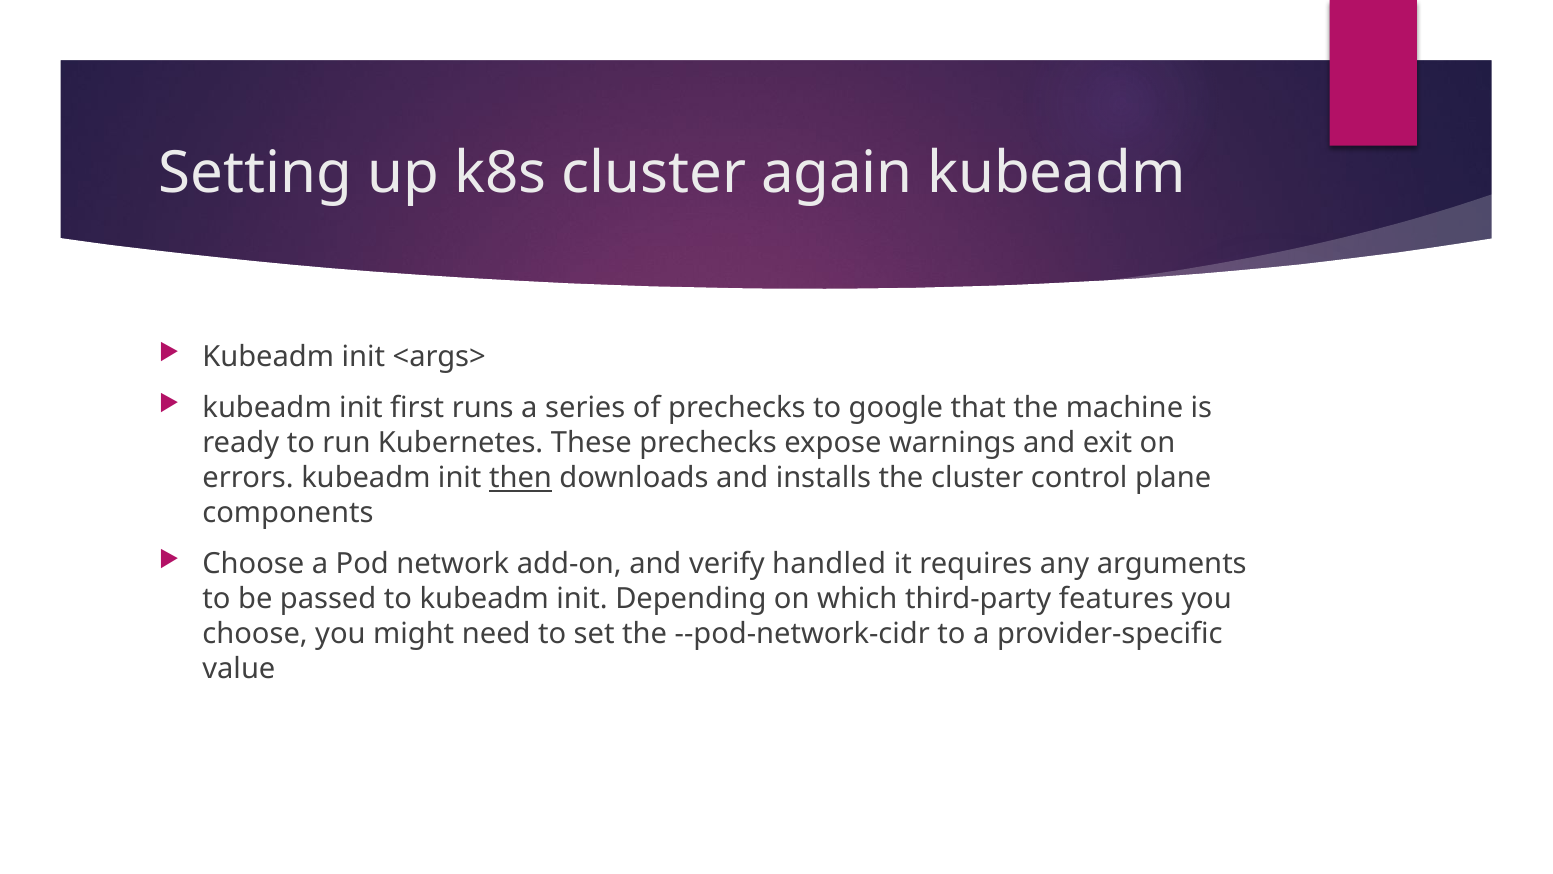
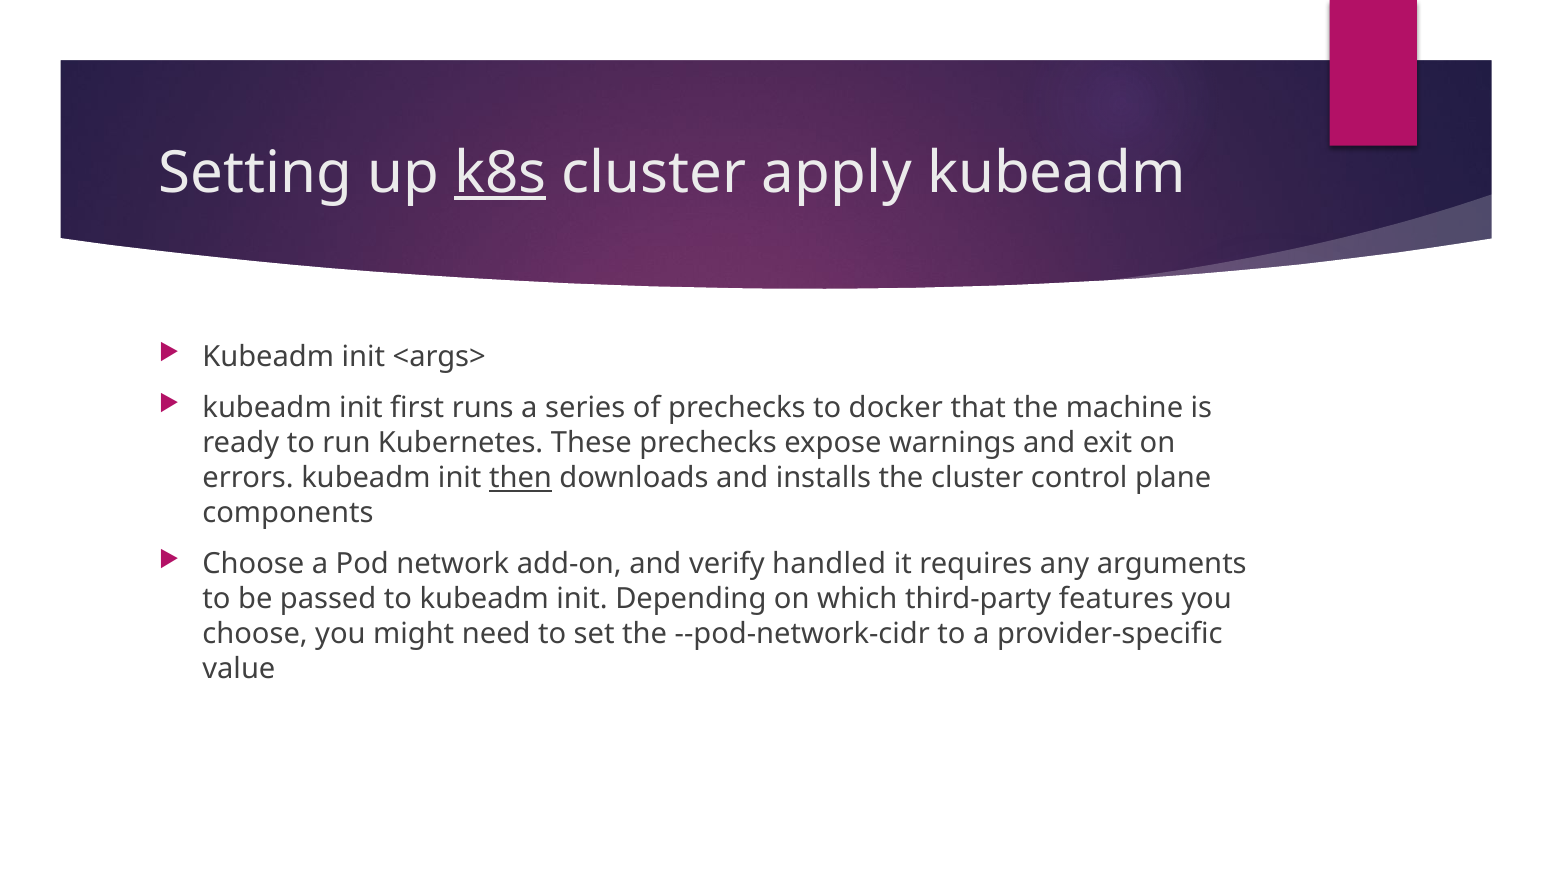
k8s underline: none -> present (500, 173)
again: again -> apply (837, 173)
google: google -> docker (896, 408)
